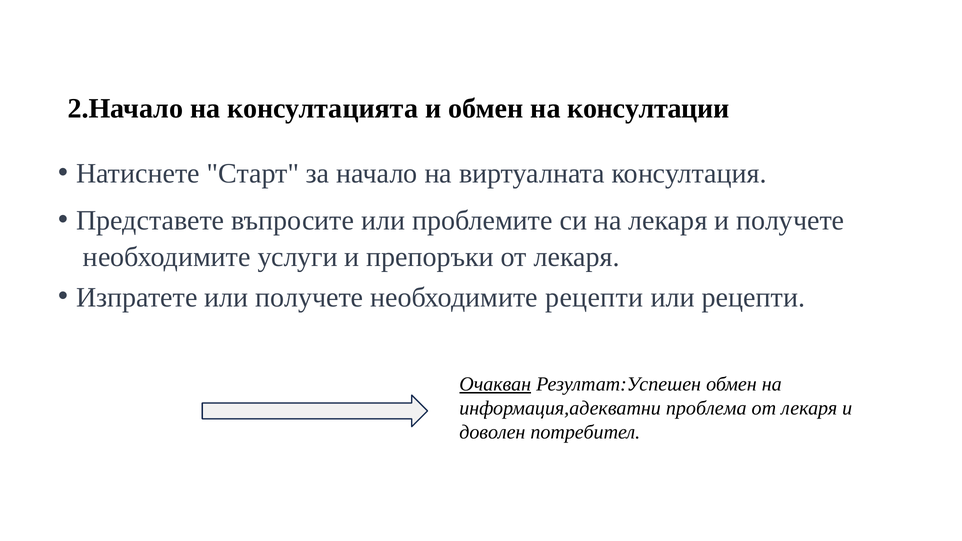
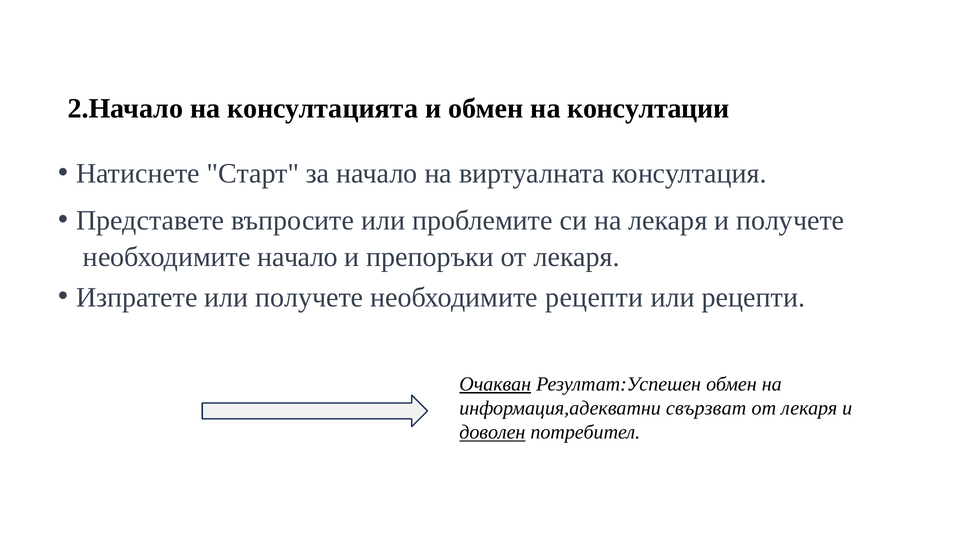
необходимите услуги: услуги -> начало (298, 257)
проблема: проблема -> свързват (706, 408)
доволен underline: none -> present (492, 432)
